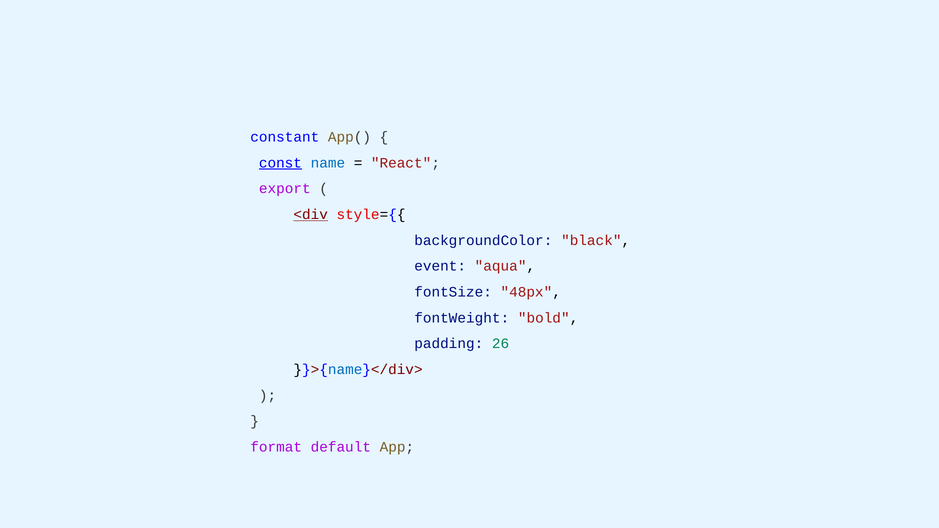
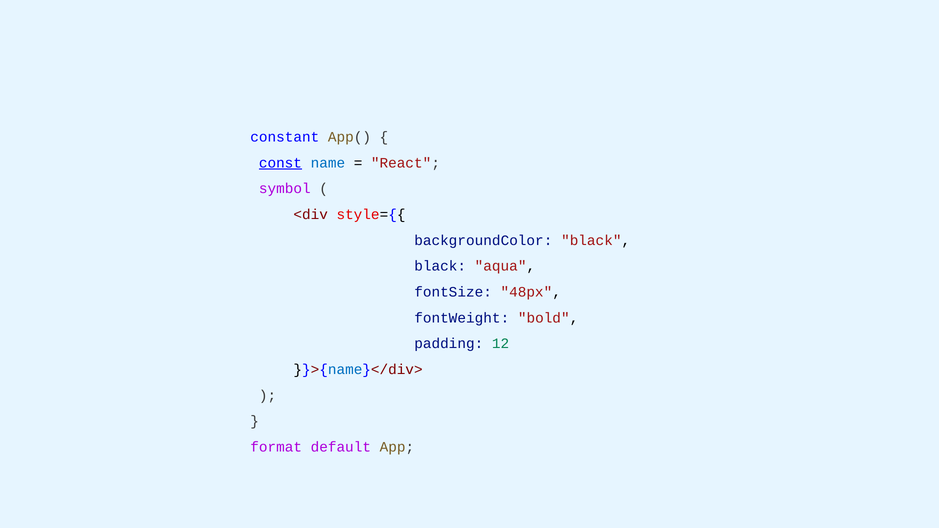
export: export -> symbol (285, 189)
<div underline: present -> none (311, 215)
event: event -> black (440, 266)
26: 26 -> 12 (501, 344)
